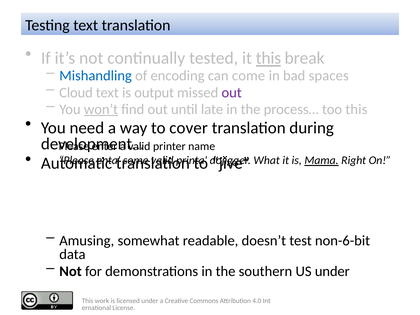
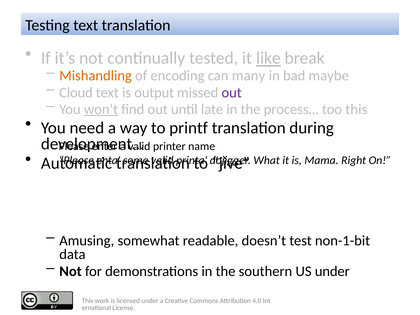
it this: this -> like (268, 58)
Mishandling colour: blue -> orange (96, 76)
come: come -> many (249, 76)
spaces: spaces -> maybe (329, 76)
cover: cover -> printf (189, 128)
Mama underline: present -> none (322, 160)
non-6-bit: non-6-bit -> non-1-bit (343, 241)
